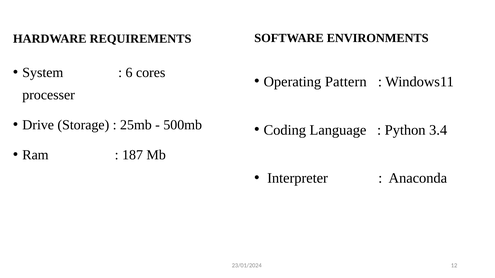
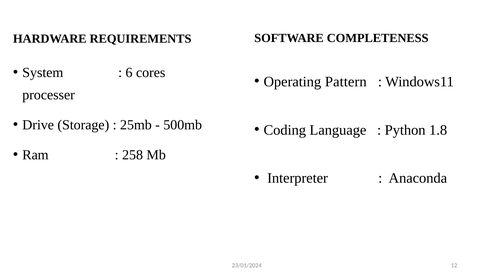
ENVIRONMENTS: ENVIRONMENTS -> COMPLETENESS (378, 38)
3.4: 3.4 -> 1.8 (438, 130)
187: 187 -> 258 (133, 155)
